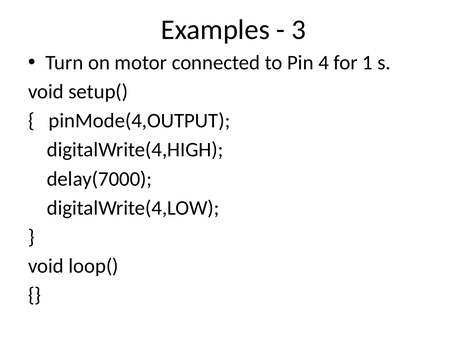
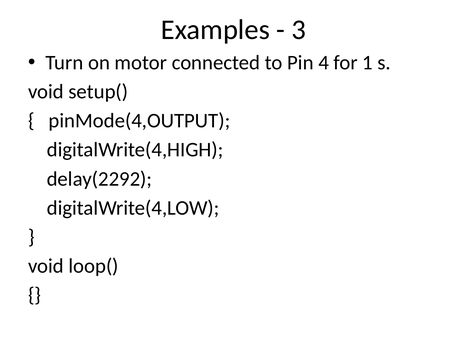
delay(7000: delay(7000 -> delay(2292 (99, 179)
